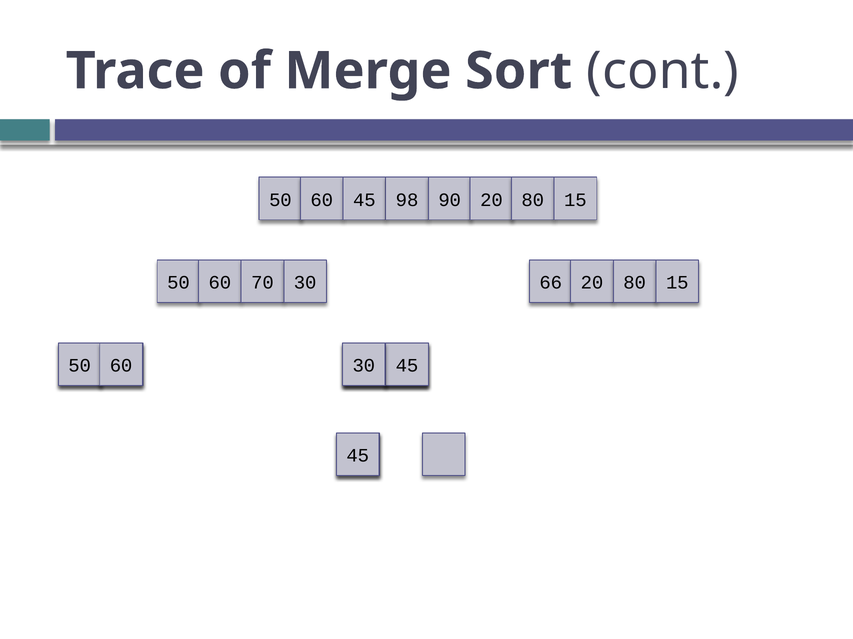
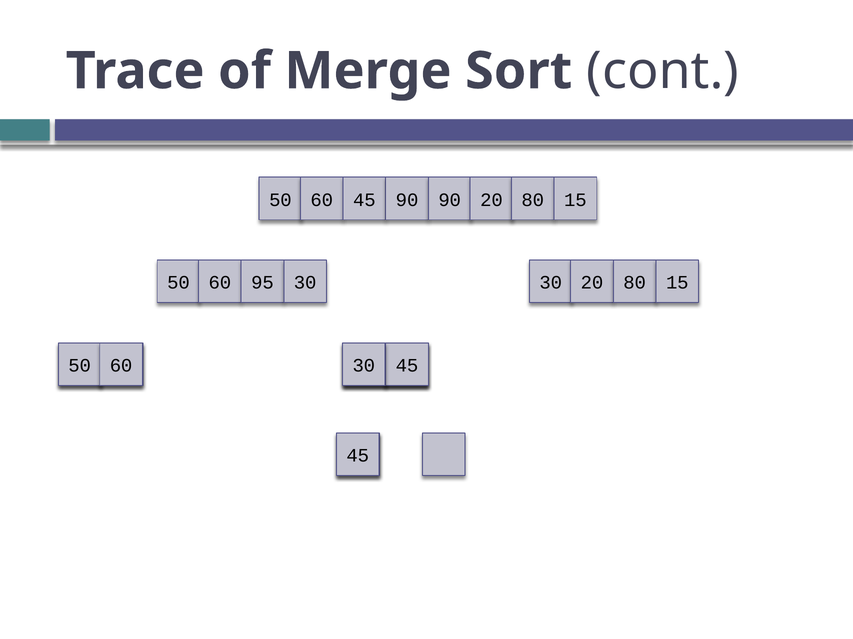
45 98: 98 -> 90 (407, 200)
70: 70 -> 95 (263, 283)
30 66: 66 -> 30 (551, 283)
